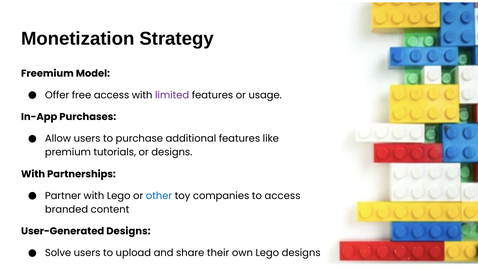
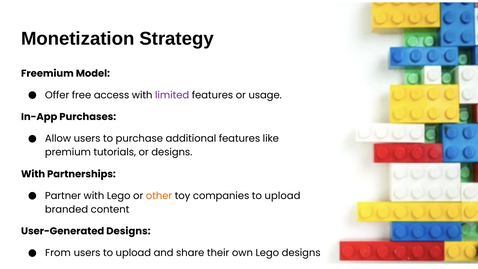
other colour: blue -> orange (159, 196)
companies to access: access -> upload (283, 196)
Solve: Solve -> From (58, 253)
